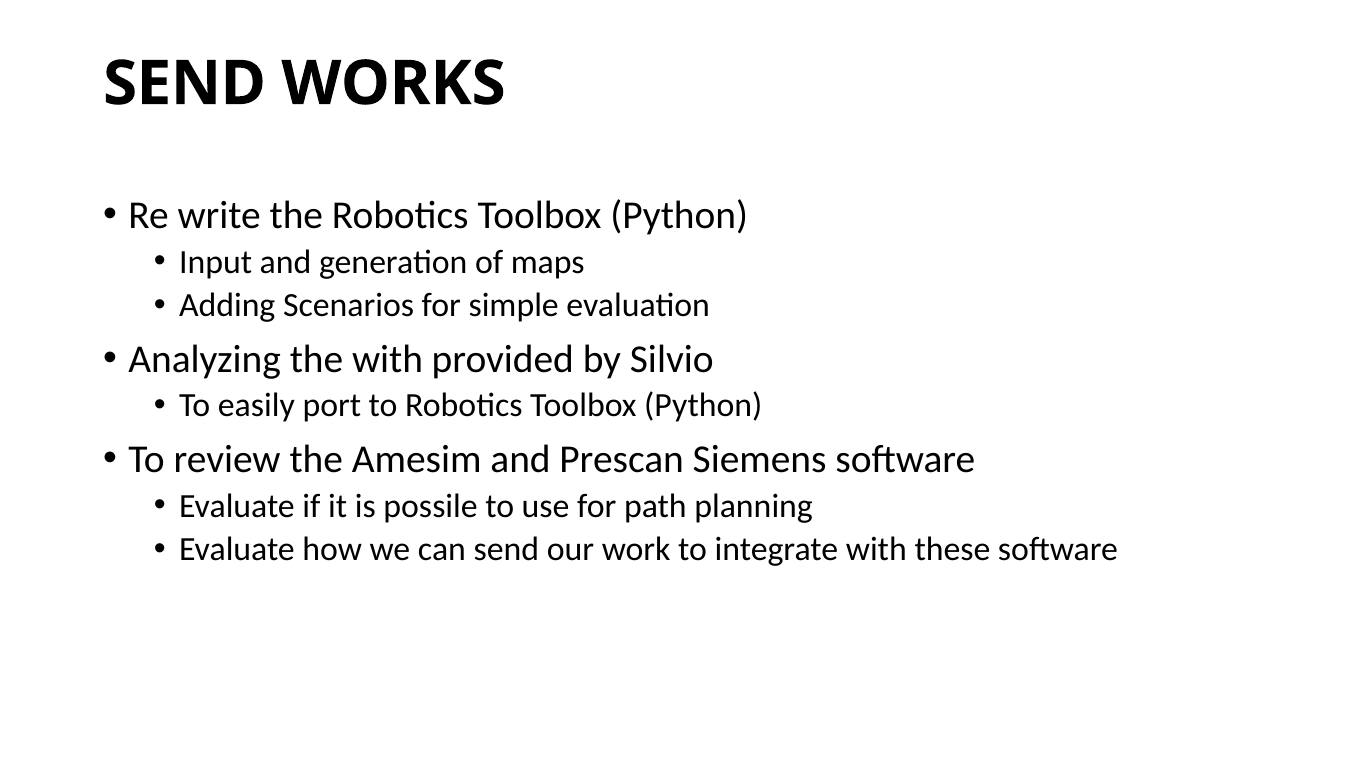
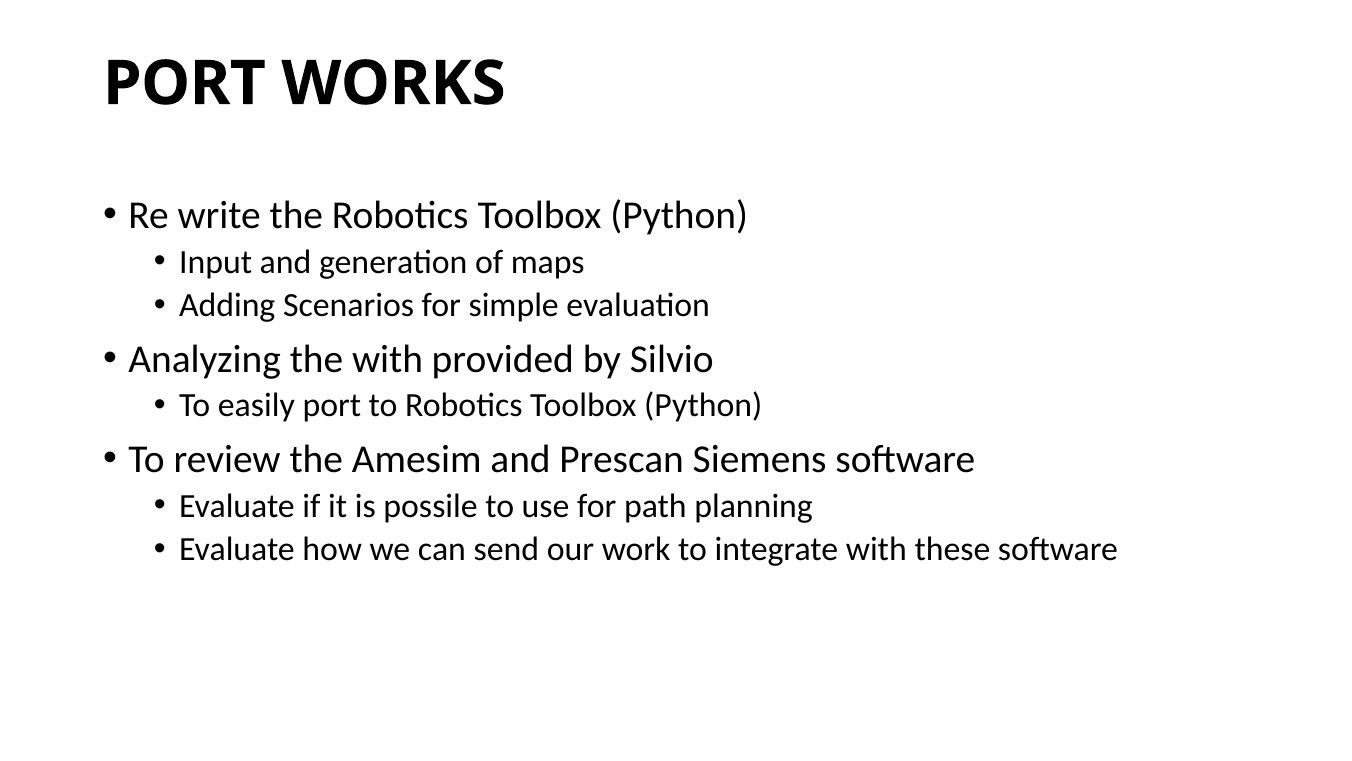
SEND: SEND -> PORT (184, 84)
